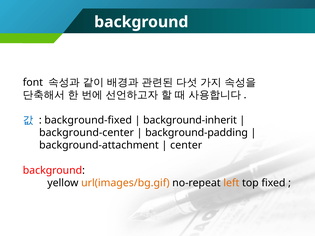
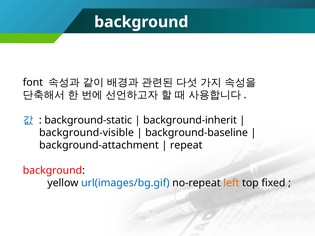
background-fixed: background-fixed -> background-static (88, 120)
background-center: background-center -> background-visible (87, 133)
background-padding: background-padding -> background-baseline (197, 133)
center: center -> repeat (186, 145)
url(images/bg.gif colour: orange -> blue (125, 183)
